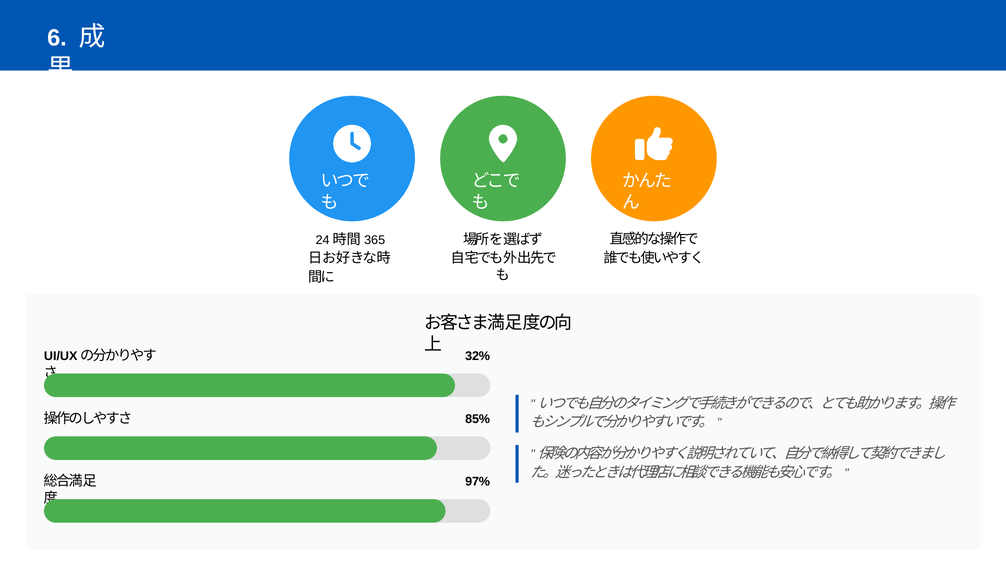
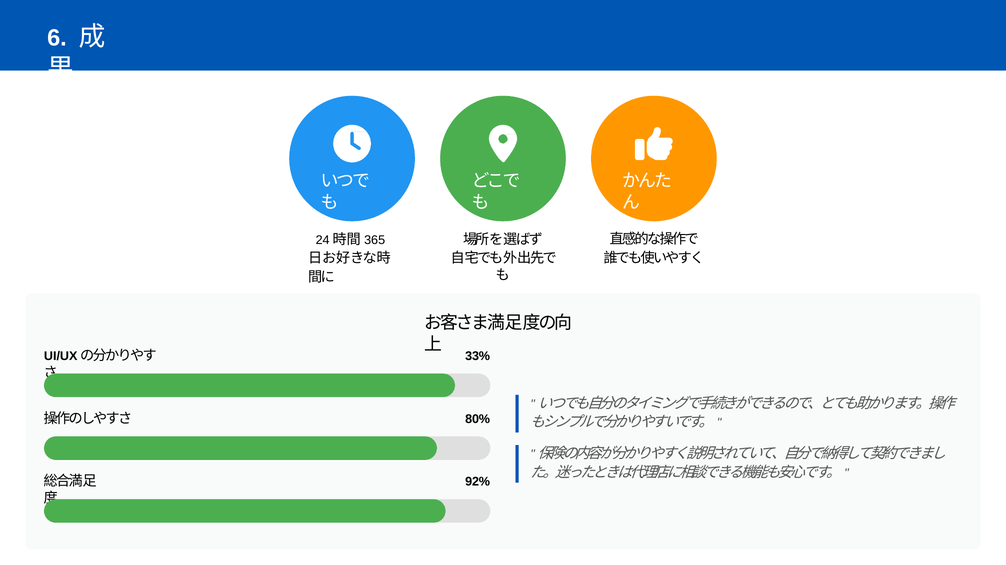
32%: 32% -> 33% (478, 357)
85%: 85% -> 80% (478, 419)
97%: 97% -> 92% (478, 482)
